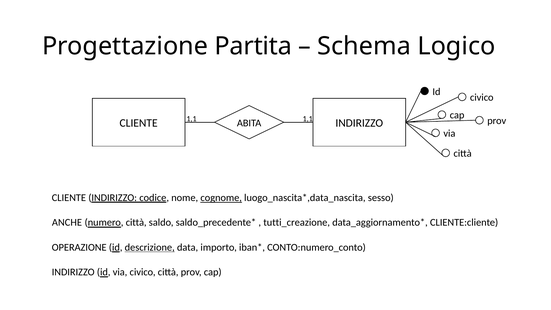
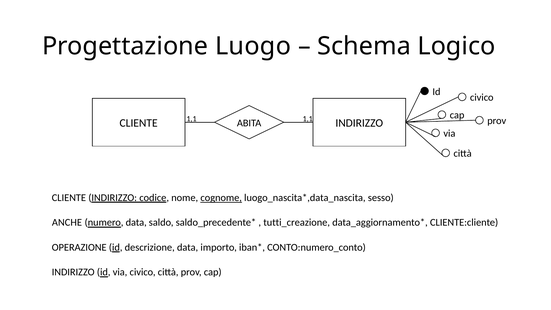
Partita: Partita -> Luogo (253, 46)
numero città: città -> data (136, 223)
descrizione underline: present -> none (150, 247)
